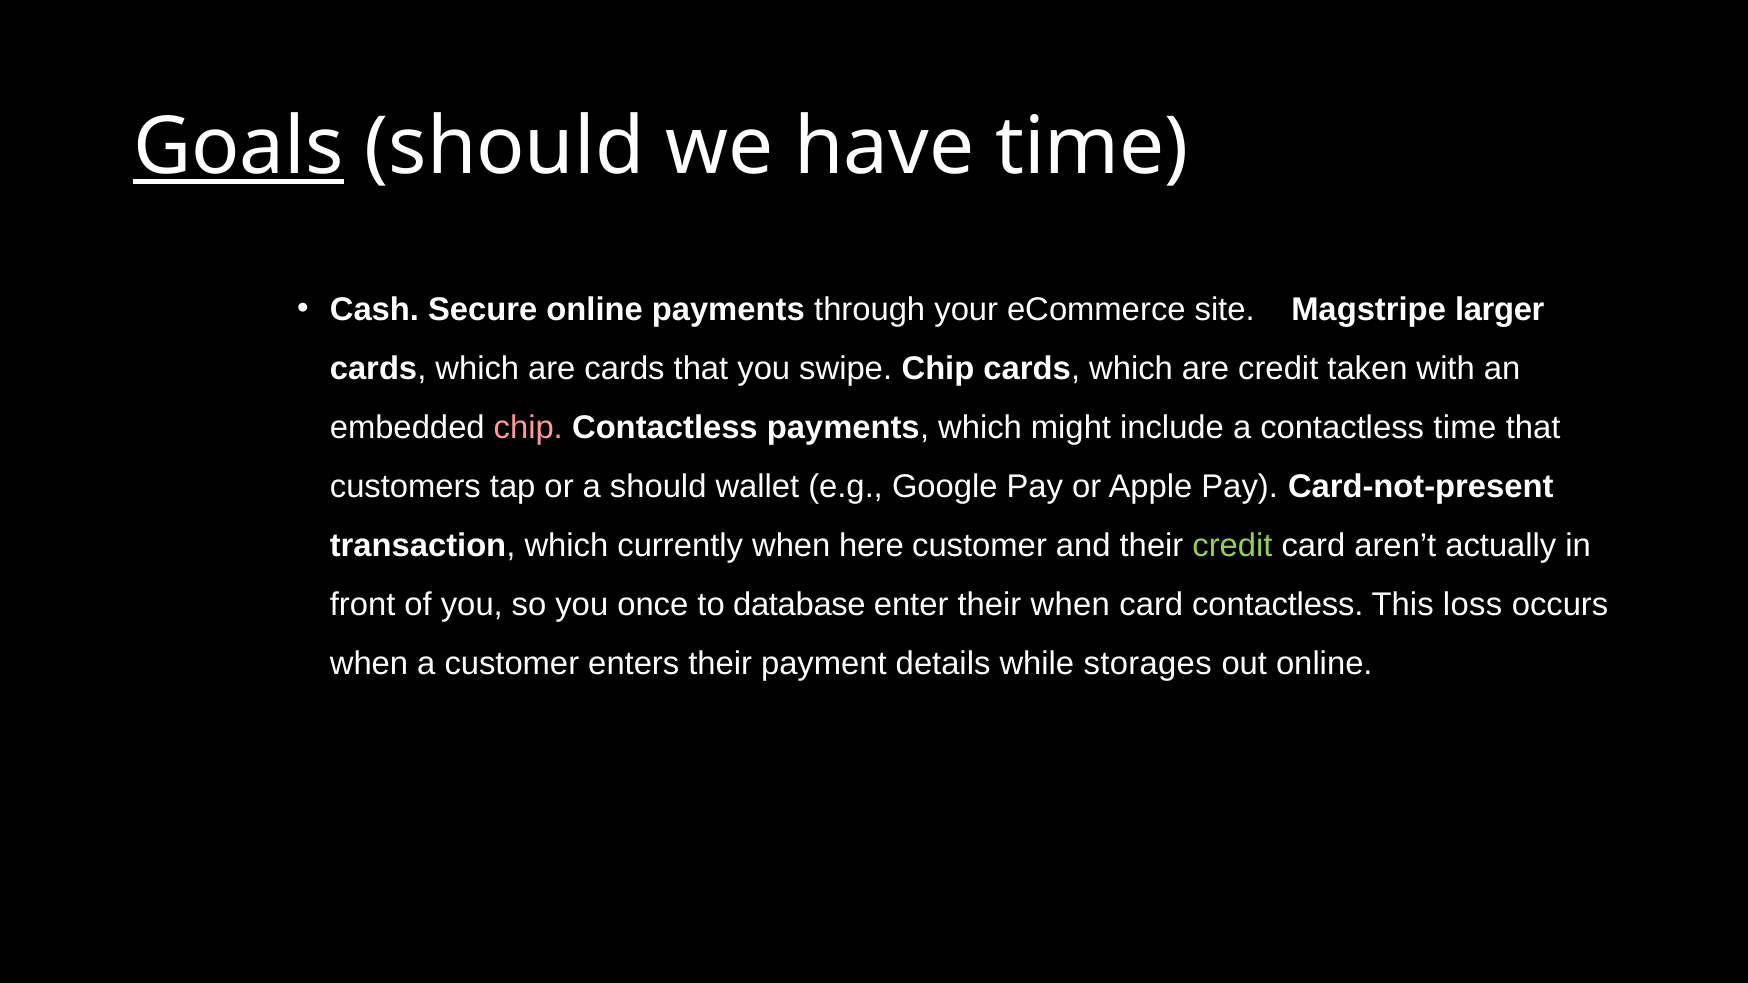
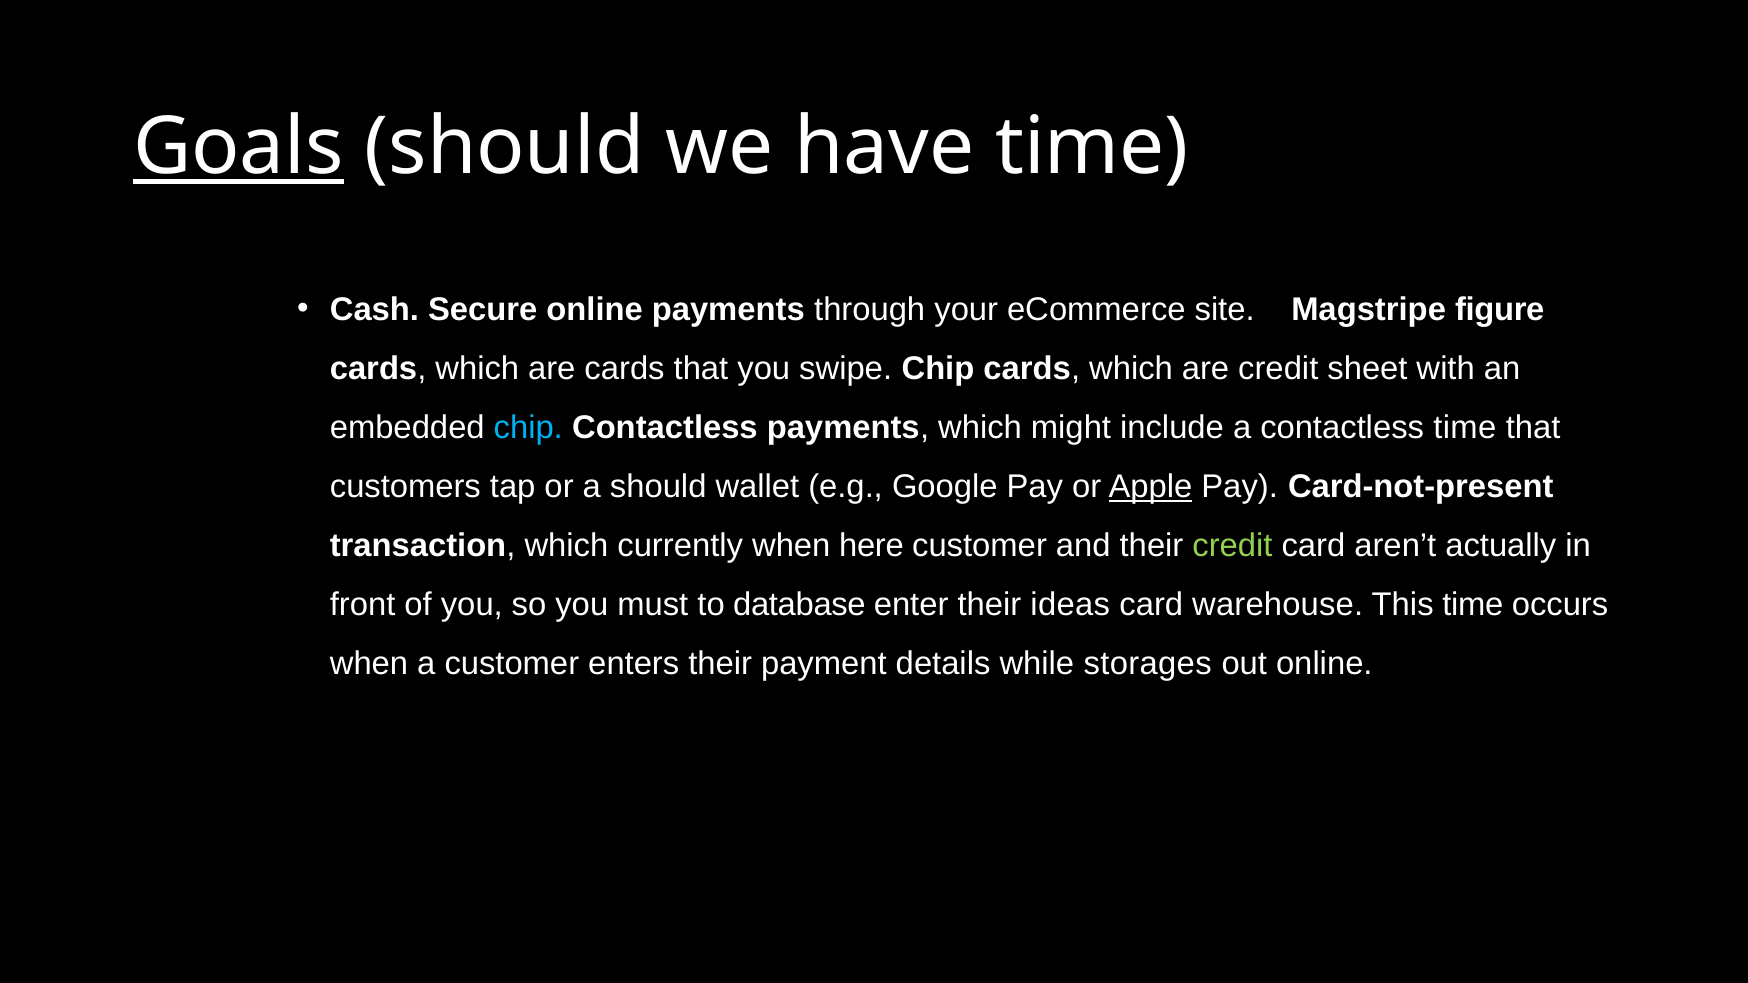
larger: larger -> figure (1500, 310)
taken: taken -> sheet (1367, 369)
chip colour: pink -> light blue (528, 428)
Apple underline: none -> present (1150, 487)
once: once -> must (653, 605)
their when: when -> ideas (1070, 605)
card contactless: contactless -> warehouse (1278, 605)
This loss: loss -> time (1473, 605)
